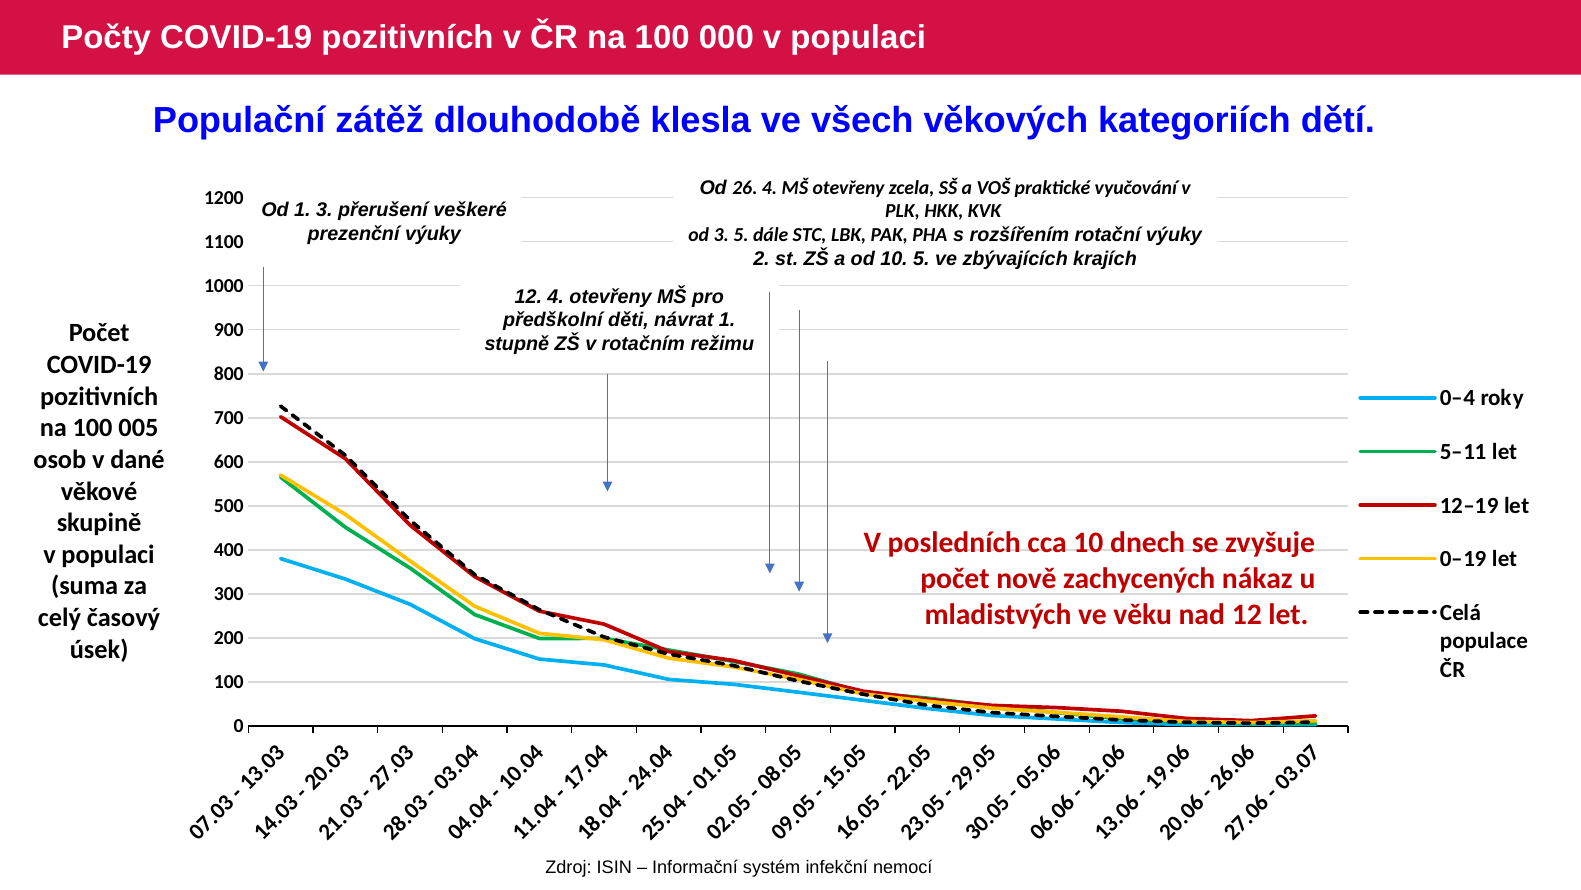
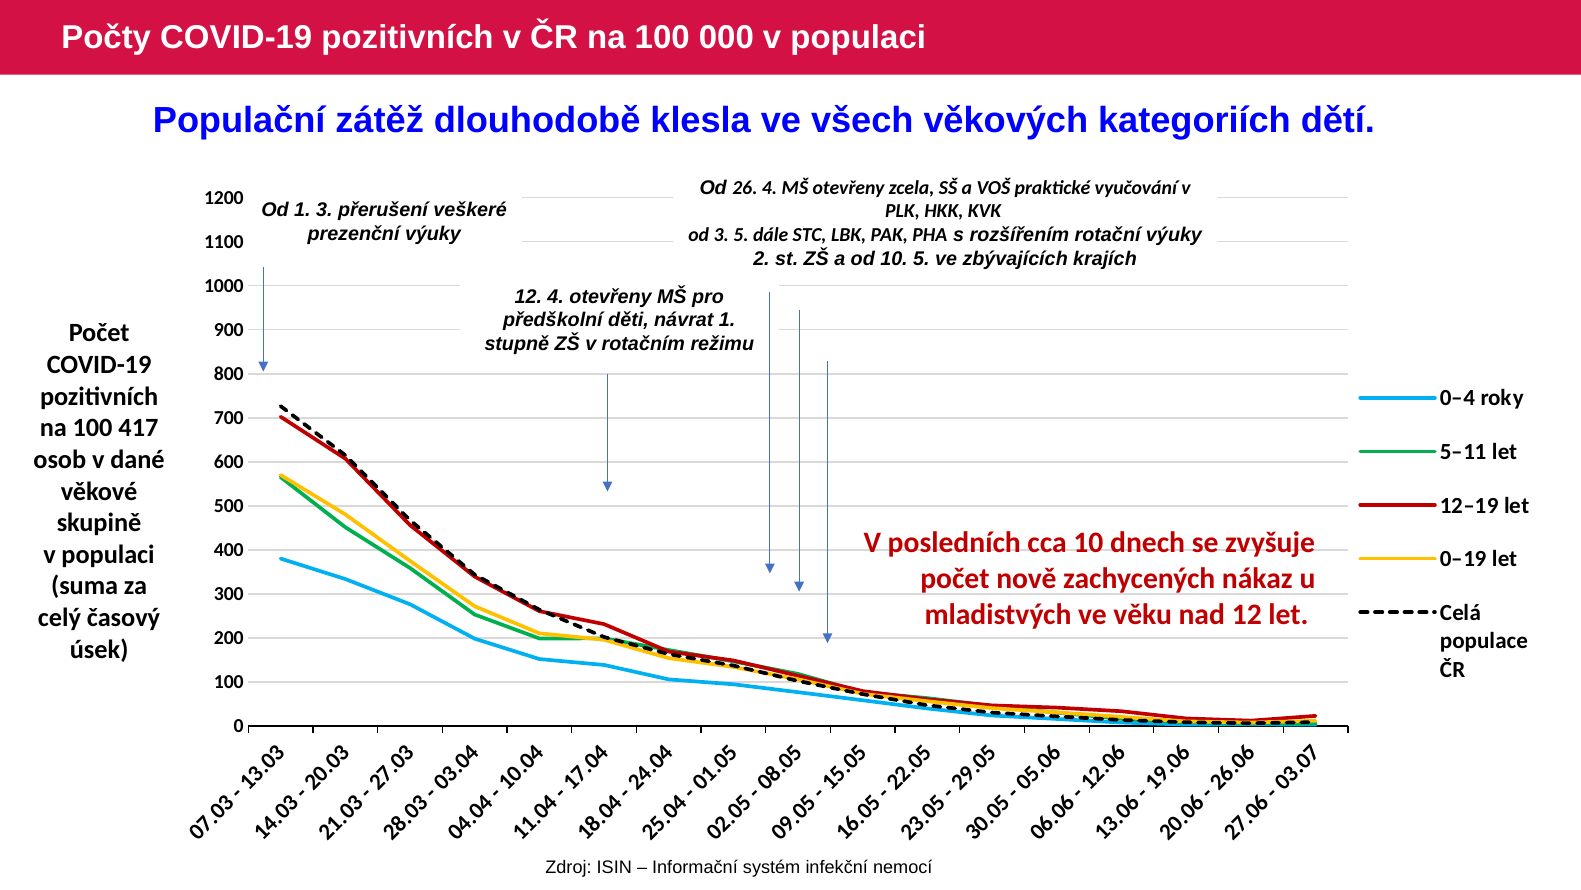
005: 005 -> 417 (138, 428)
